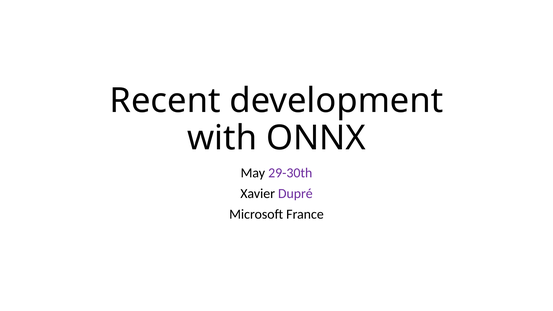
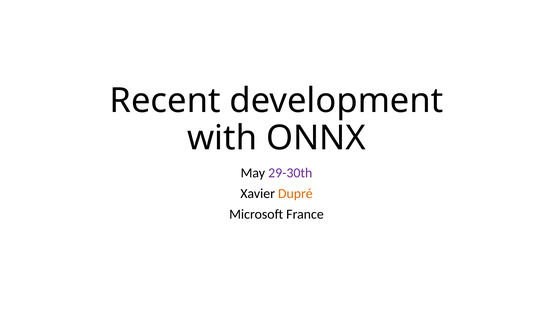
Dupré colour: purple -> orange (295, 194)
